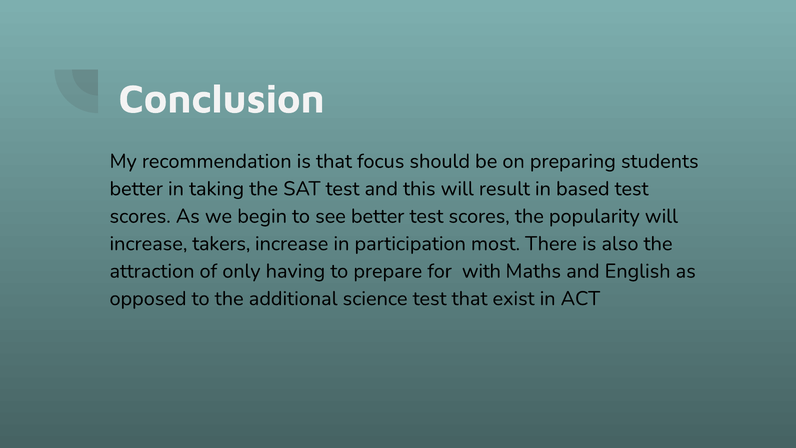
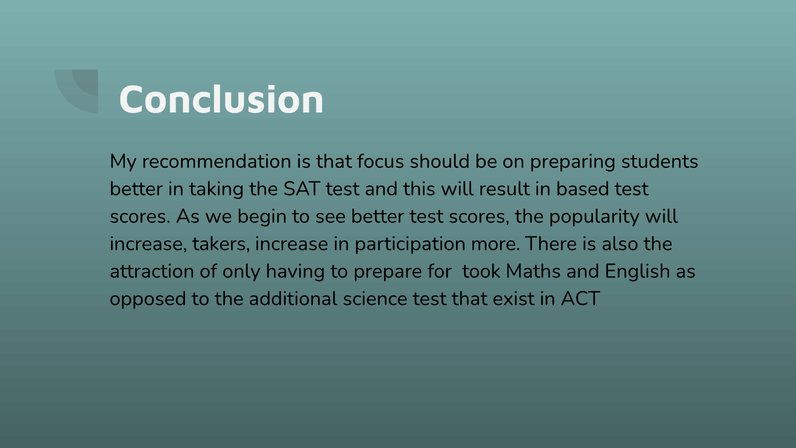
most: most -> more (496, 243)
with: with -> took (481, 271)
